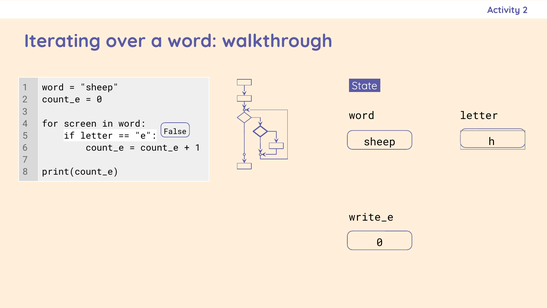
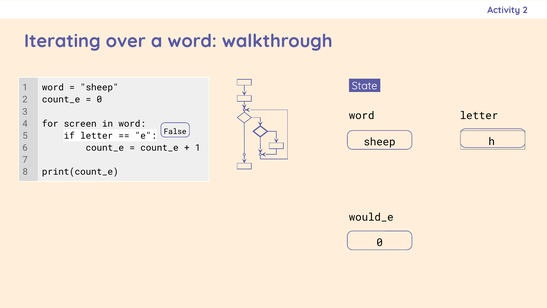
write_e: write_e -> would_e (371, 217)
